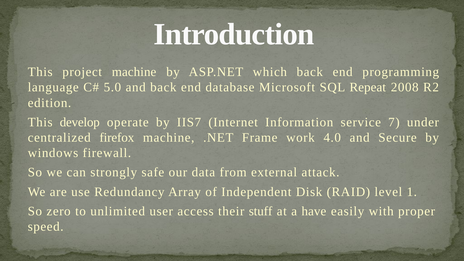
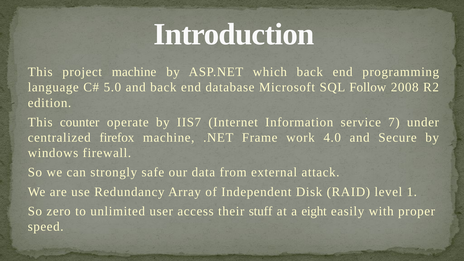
Repeat: Repeat -> Follow (368, 87)
develop: develop -> counter (80, 122)
have: have -> eight (314, 211)
